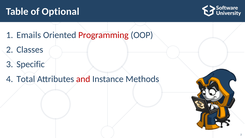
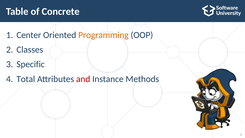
Optional: Optional -> Concrete (61, 12)
Emails: Emails -> Center (29, 35)
Programming colour: red -> orange (103, 35)
